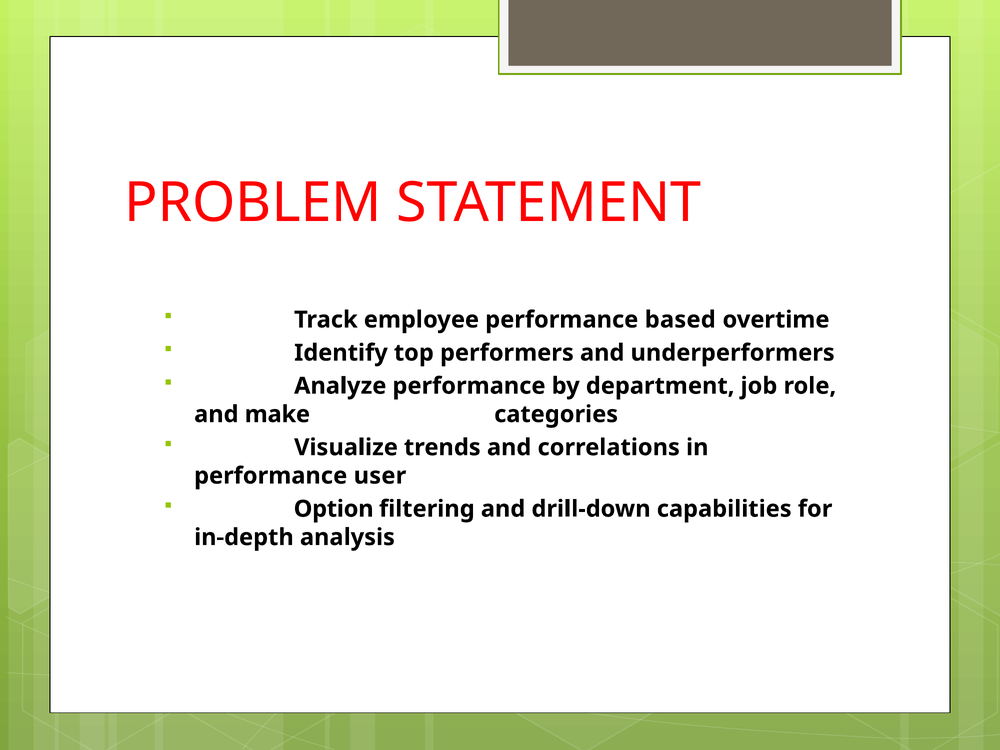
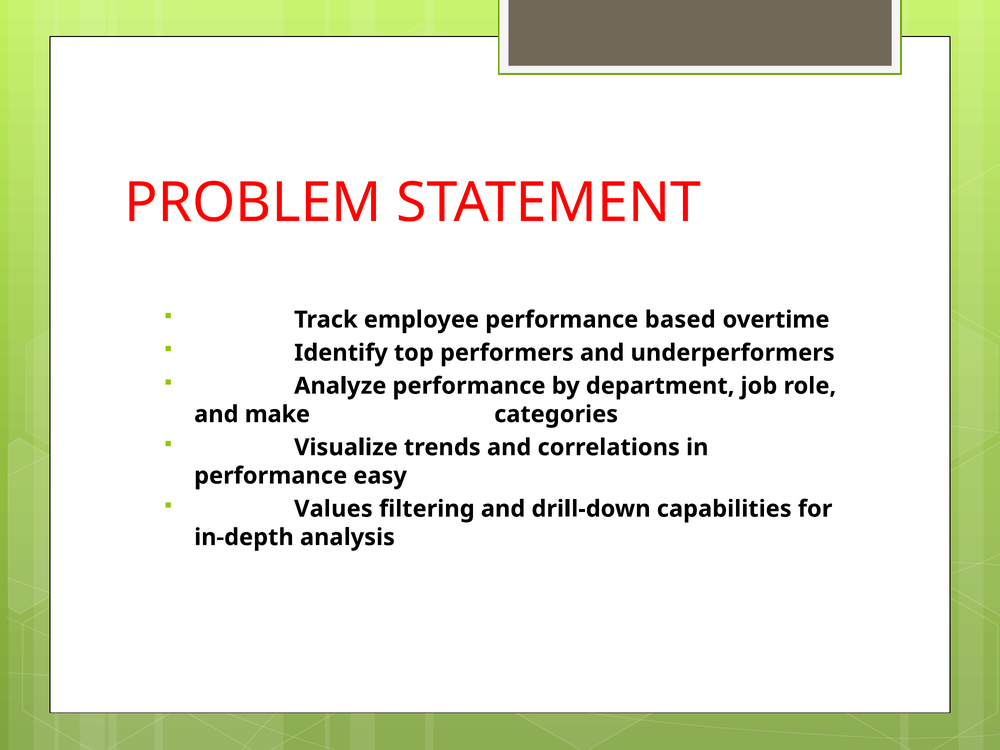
user: user -> easy (380, 476)
Option: Option -> Values (333, 509)
